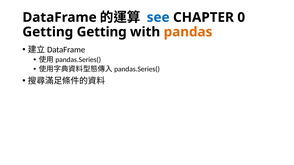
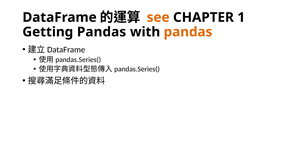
see colour: blue -> orange (158, 17)
0: 0 -> 1 (241, 17)
Getting Getting: Getting -> Pandas (102, 32)
